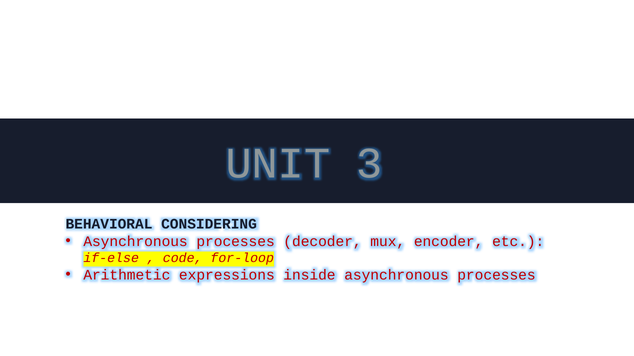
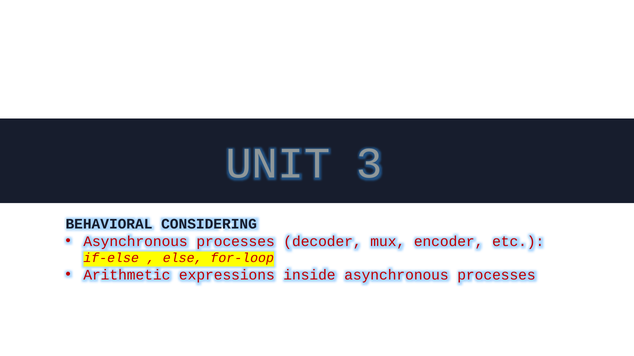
code: code -> else (183, 258)
